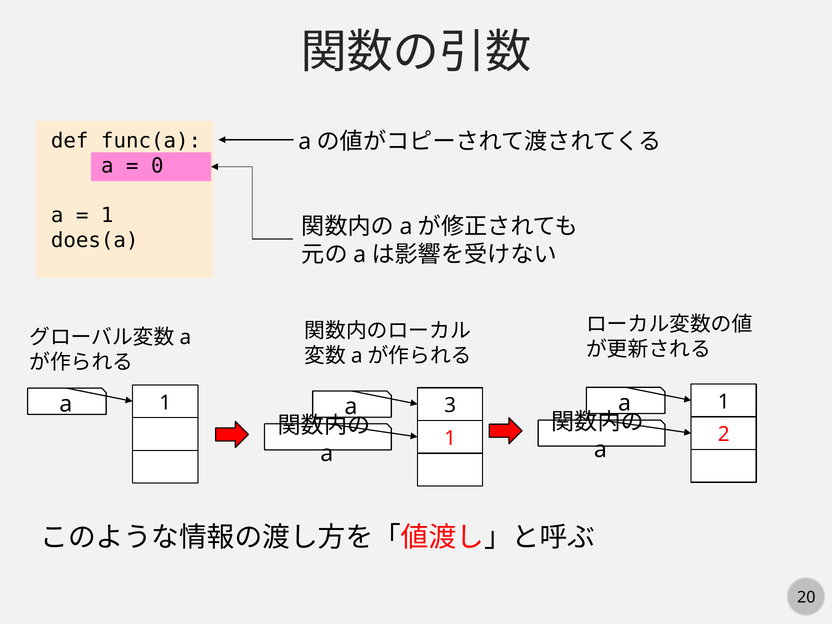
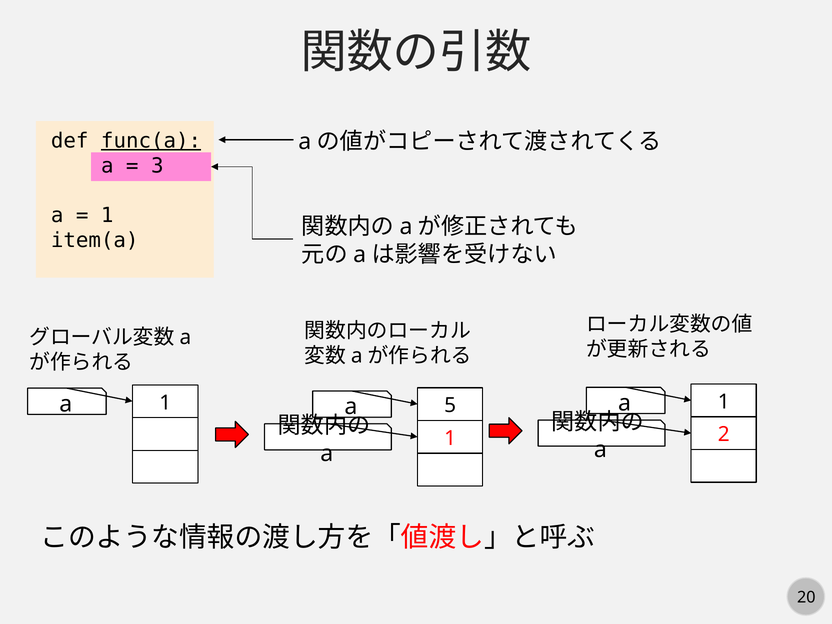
func(a underline: none -> present (151, 141)
0: 0 -> 3 (157, 166)
does(a: does(a -> item(a (95, 241)
3: 3 -> 5 (450, 406)
